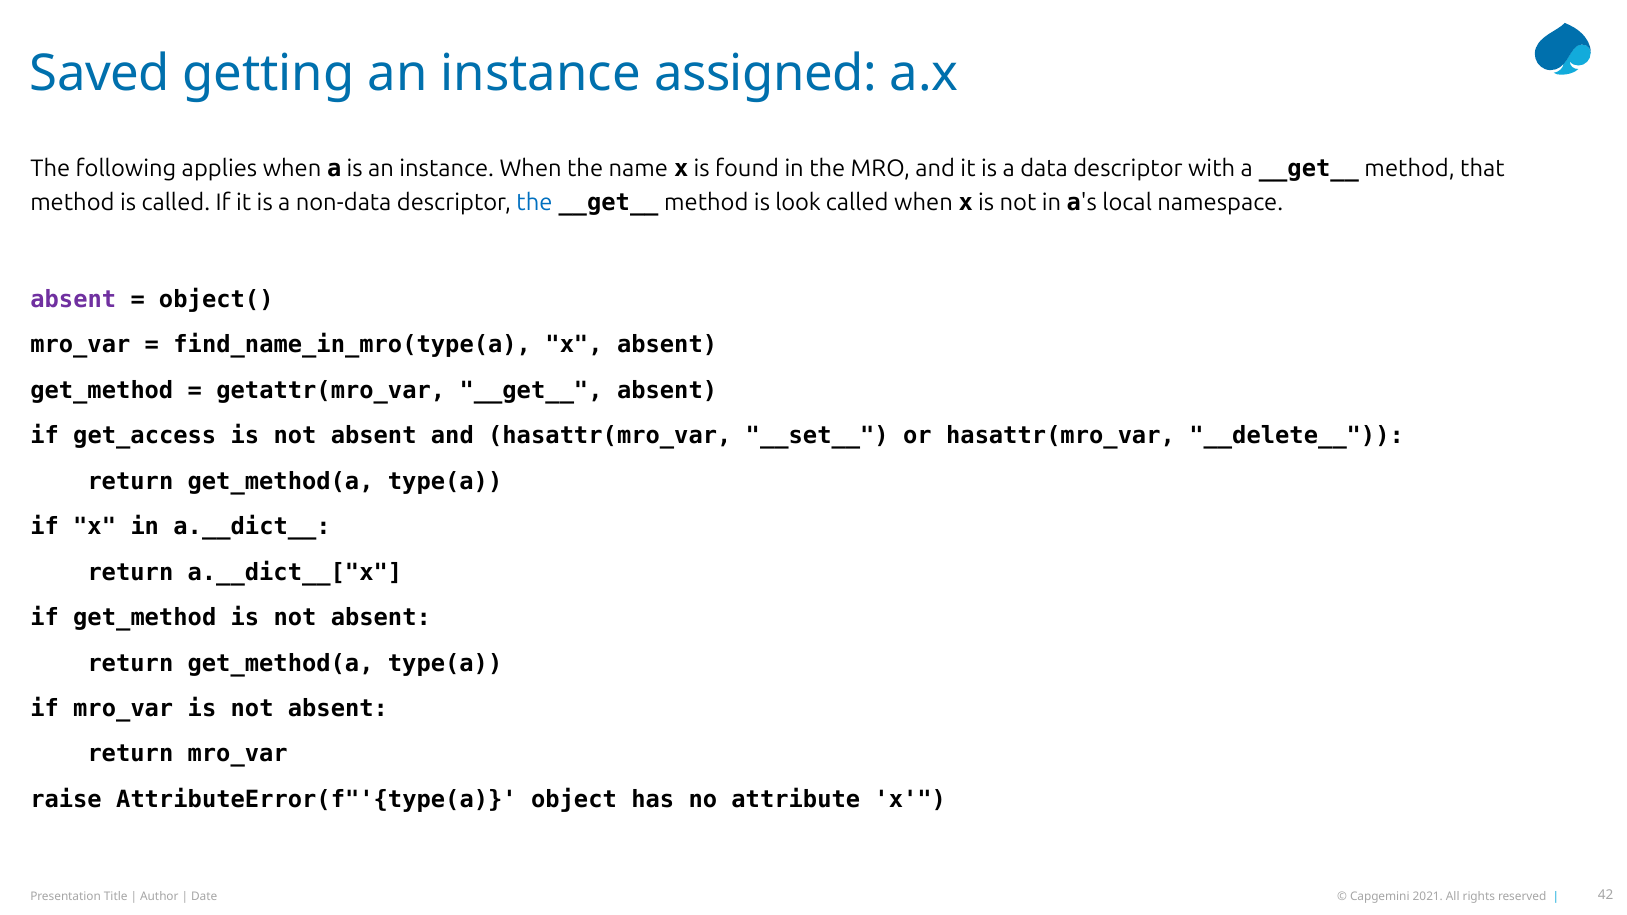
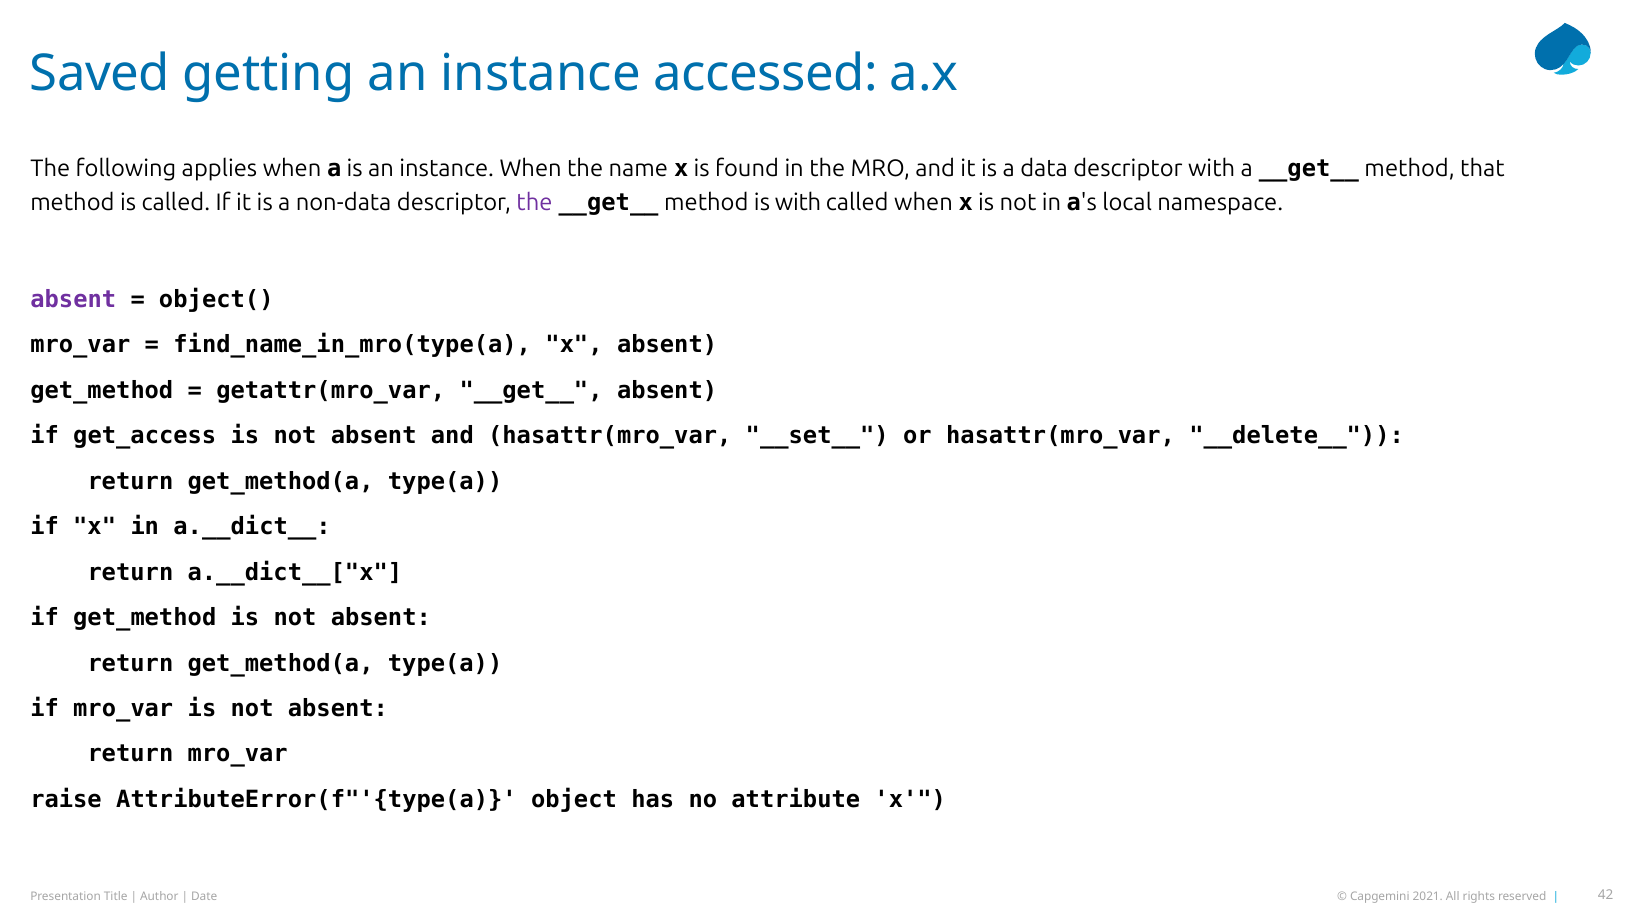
assigned: assigned -> accessed (766, 73)
the colour: blue -> purple (534, 203)
is look: look -> with (798, 203)
